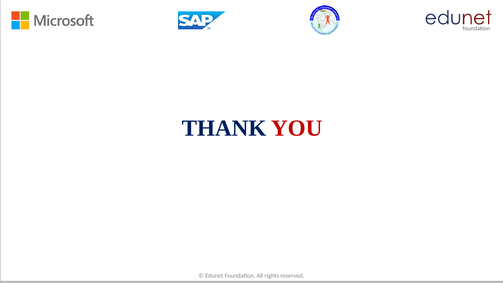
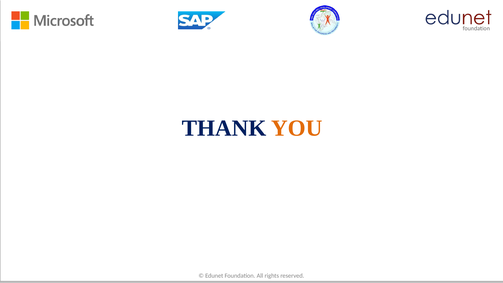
YOU colour: red -> orange (297, 128)
